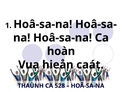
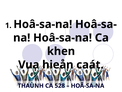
hoàn: hoàn -> khen (61, 51)
